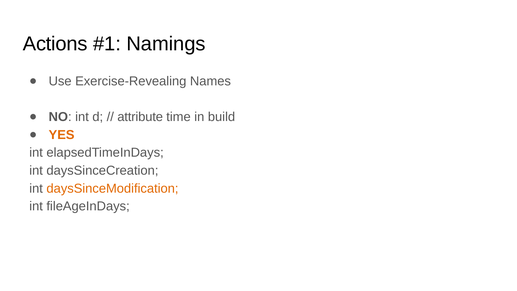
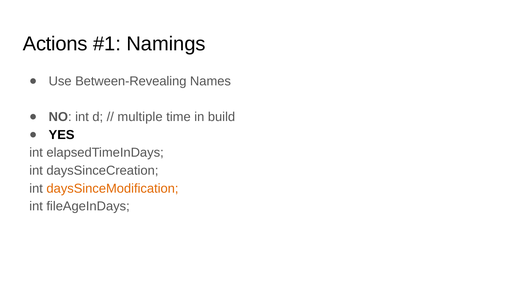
Exercise-Revealing: Exercise-Revealing -> Between-Revealing (131, 81)
attribute: attribute -> multiple (140, 117)
YES colour: orange -> black (62, 135)
